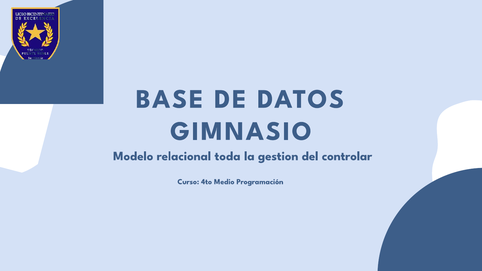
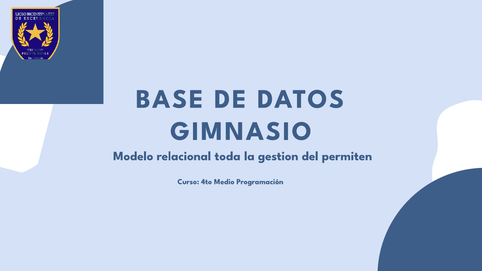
controlar: controlar -> permiten (347, 156)
